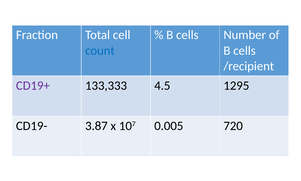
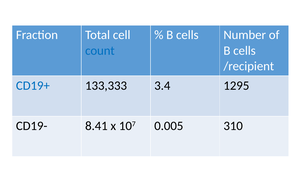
CD19+ colour: purple -> blue (33, 85)
4.5: 4.5 -> 3.4 (162, 85)
3.87: 3.87 -> 8.41 (96, 126)
720: 720 -> 310 (233, 126)
